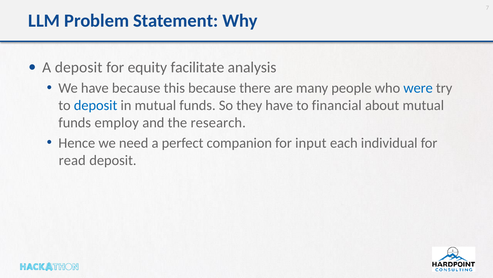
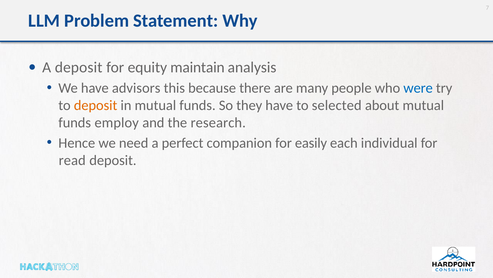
facilitate: facilitate -> maintain (197, 67)
have because: because -> advisors (136, 88)
deposit colour: blue -> orange (96, 105)
financial: financial -> selected (337, 105)
input: input -> easily (311, 143)
